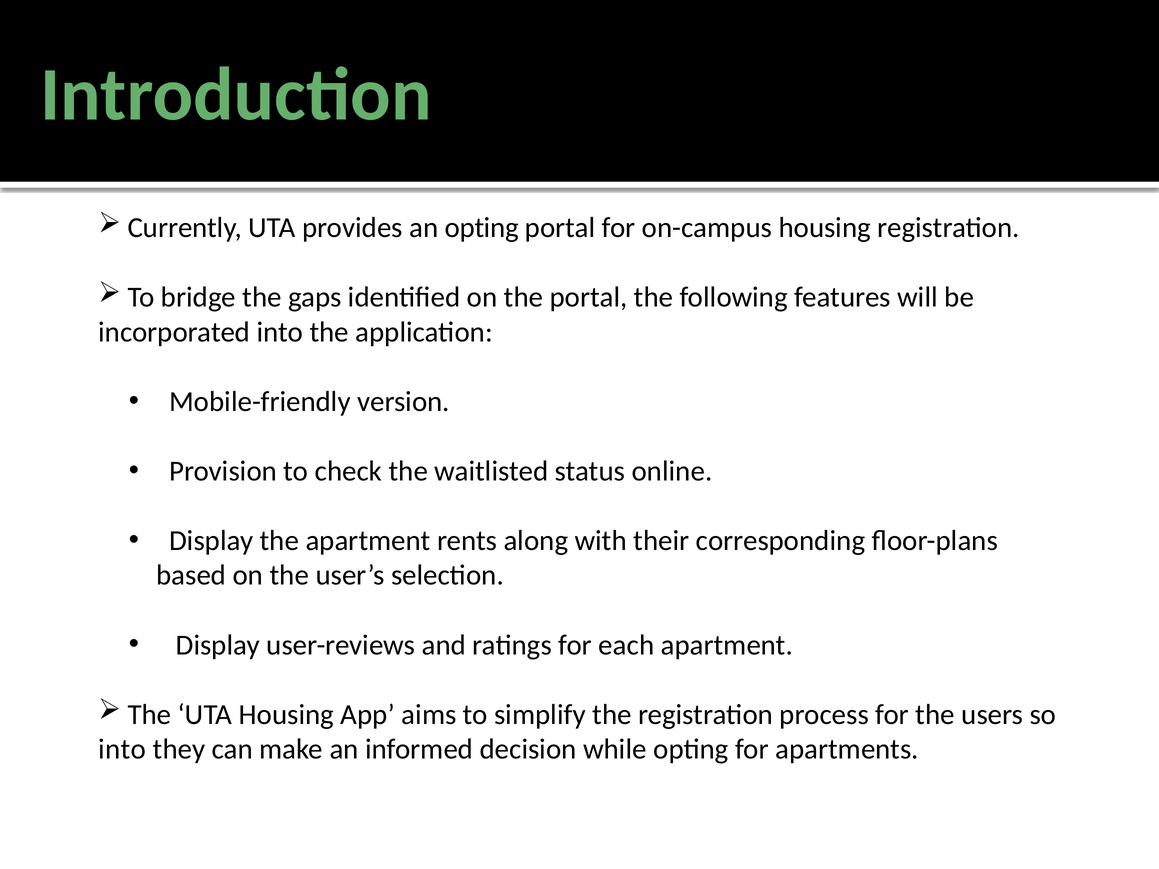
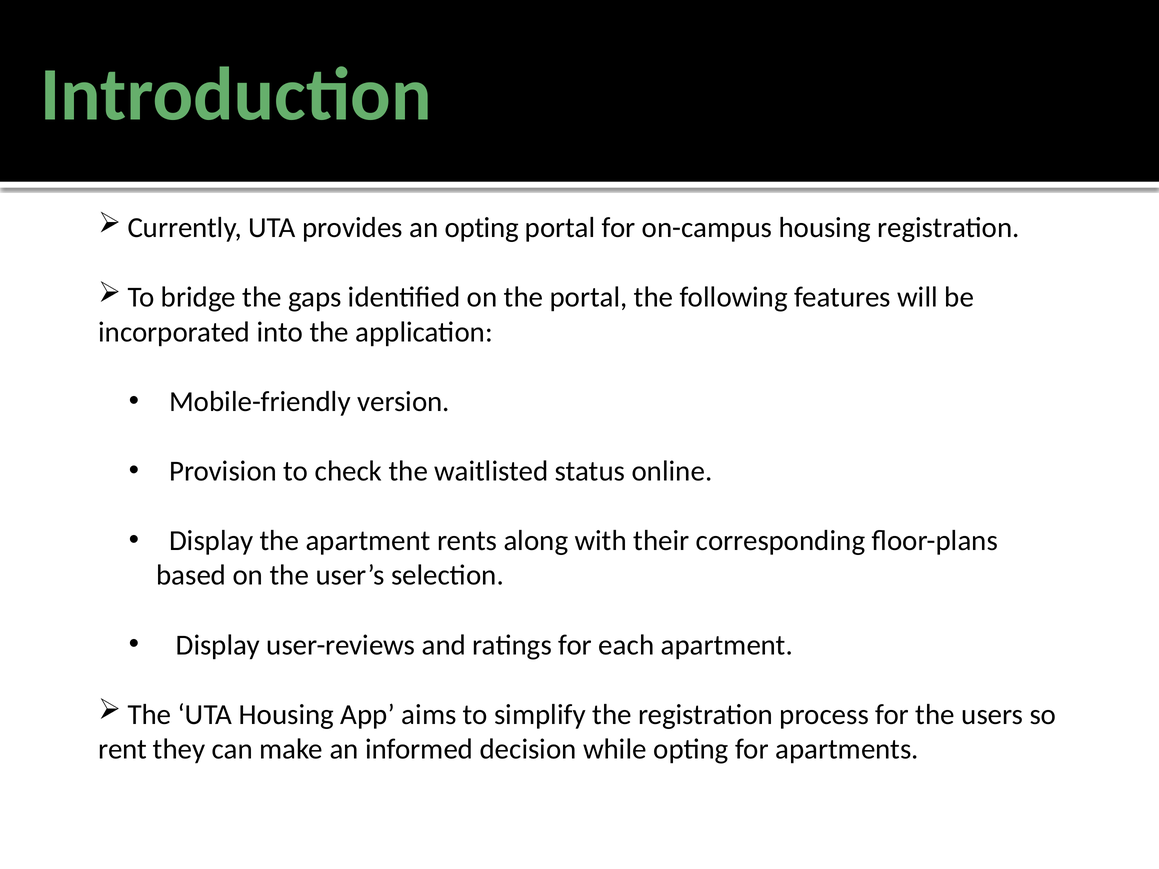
into: into -> rent (122, 749)
